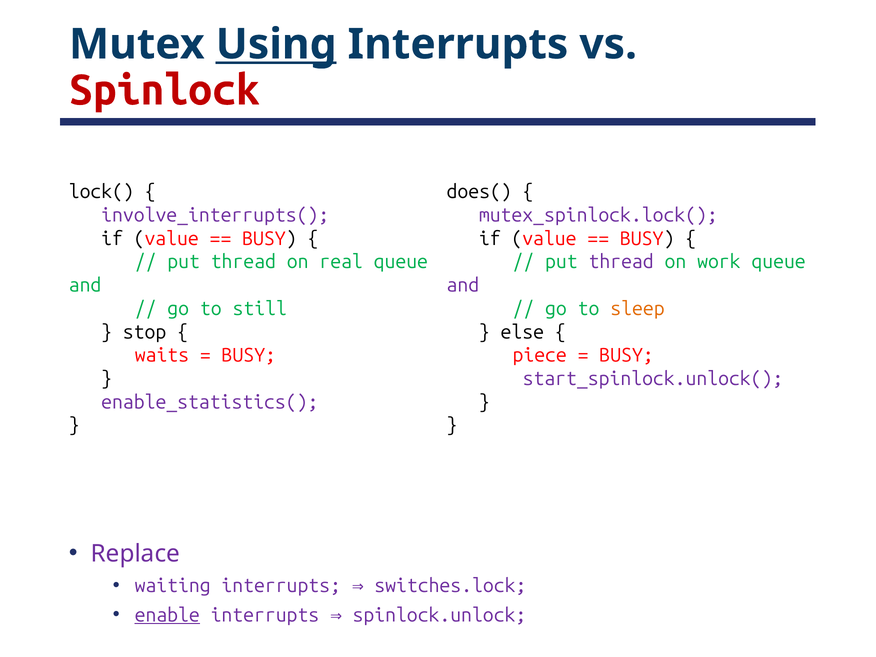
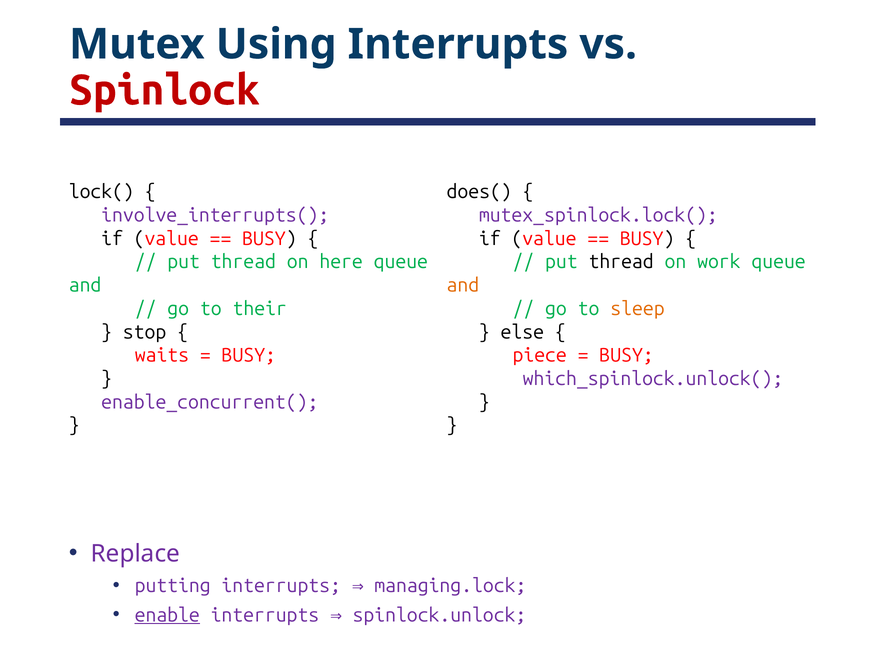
Using underline: present -> none (276, 44)
real: real -> here (341, 262)
thread colour: purple -> black (621, 262)
and colour: purple -> orange (463, 285)
still: still -> their (260, 309)
start_spinlock.unlock(: start_spinlock.unlock( -> which_spinlock.unlock( (653, 379)
enable_statistics(: enable_statistics( -> enable_concurrent( (210, 402)
waiting: waiting -> putting (173, 586)
switches.lock: switches.lock -> managing.lock (450, 586)
